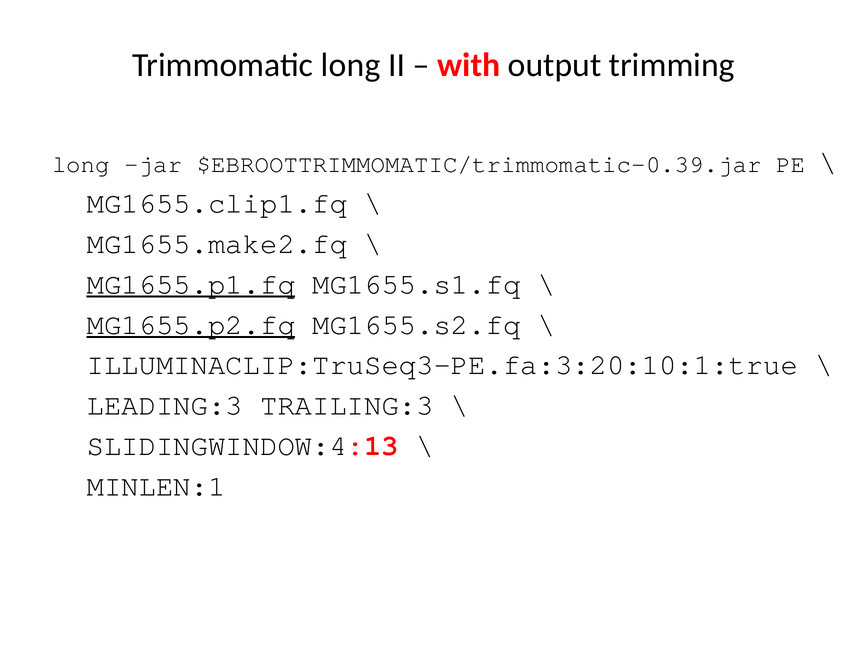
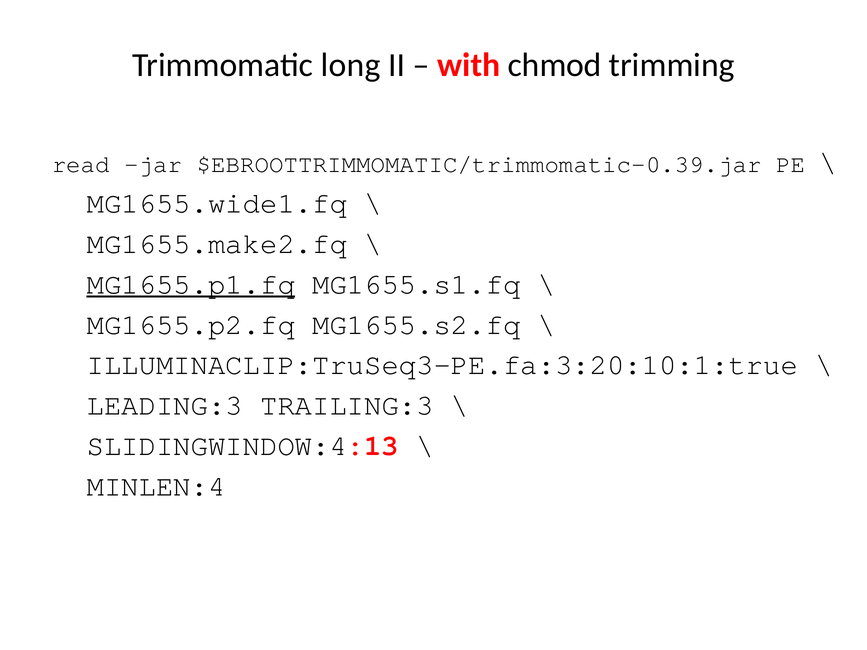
output: output -> chmod (555, 65)
long: long -> read (81, 164)
MG1655.clip1.fq: MG1655.clip1.fq -> MG1655.wide1.fq (217, 203)
MG1655.p2.fq underline: present -> none (191, 325)
MINLEN:1: MINLEN:1 -> MINLEN:4 (156, 486)
